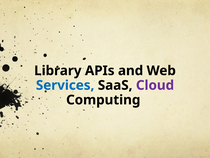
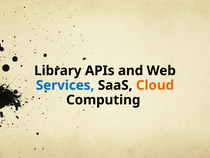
Cloud colour: purple -> orange (155, 85)
